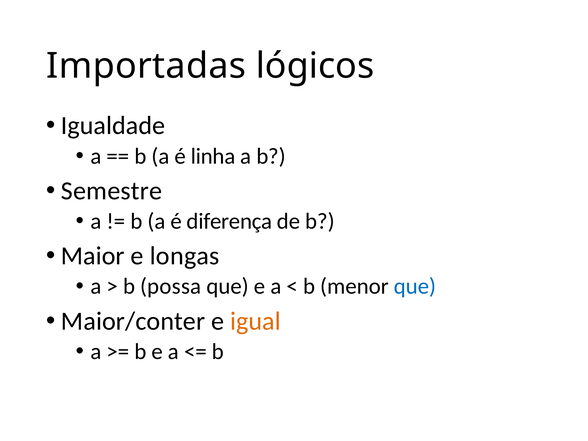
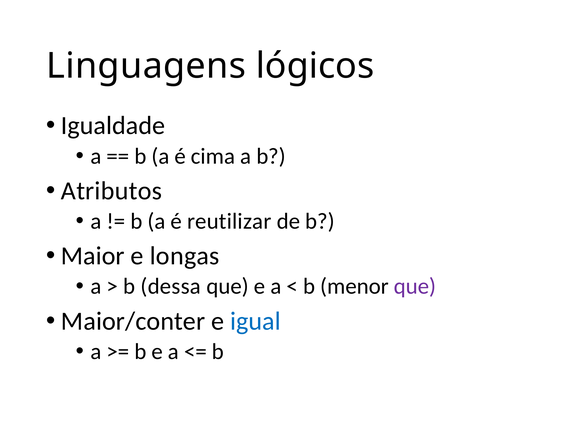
Importadas: Importadas -> Linguagens (146, 66)
linha: linha -> cima (213, 156)
Semestre: Semestre -> Atributos (112, 191)
diferença: diferença -> reutilizar (229, 221)
possa: possa -> dessa (171, 286)
que colour: blue -> purple (415, 286)
igual colour: orange -> blue (255, 321)
